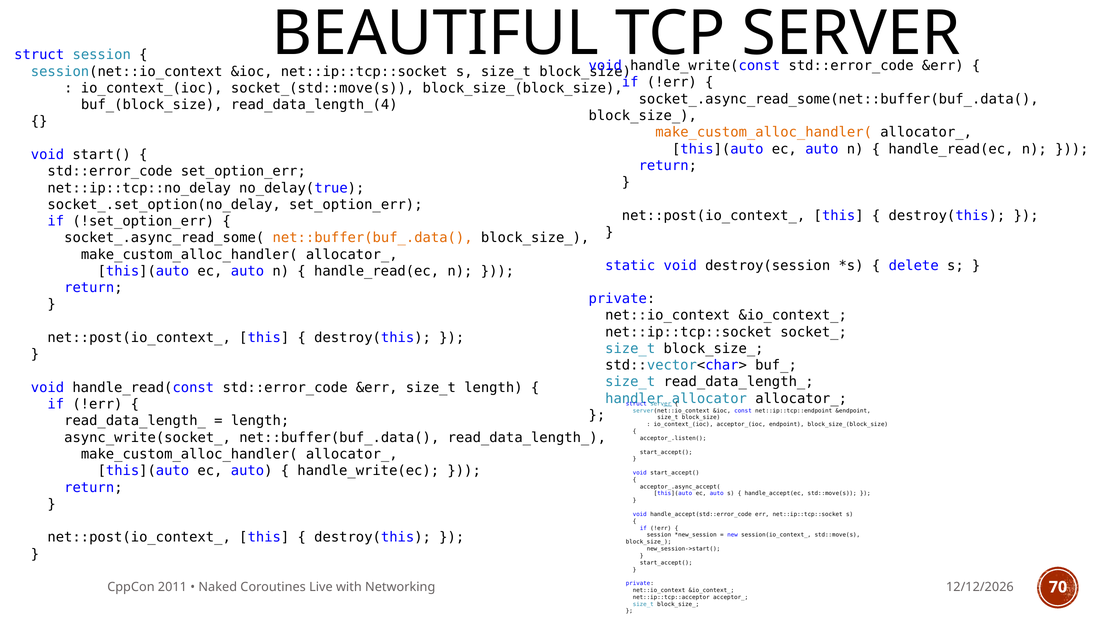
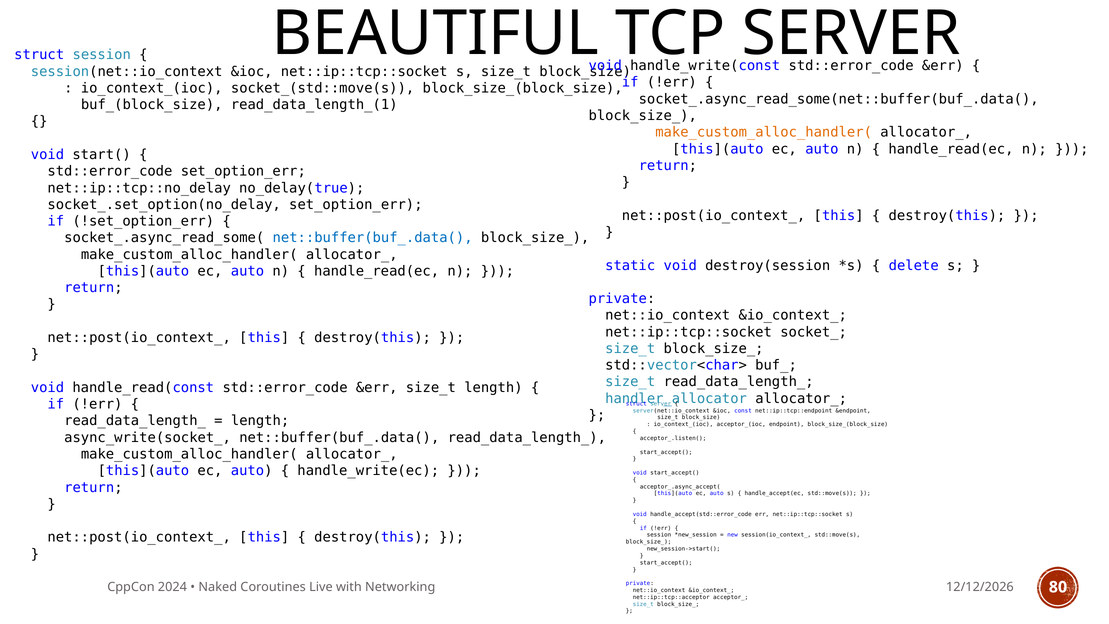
read_data_length_(4: read_data_length_(4 -> read_data_length_(1 (314, 105)
net::buffer(buf_.data( colour: orange -> blue (373, 238)
2011: 2011 -> 2024 (172, 587)
70: 70 -> 80 (1058, 587)
